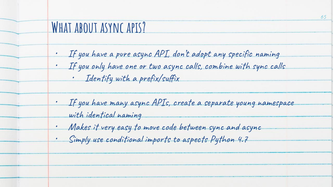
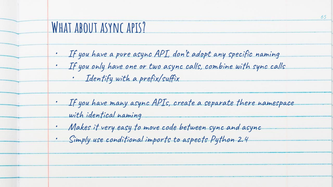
young: young -> there (245, 103)
4.7: 4.7 -> 2.4 (242, 139)
